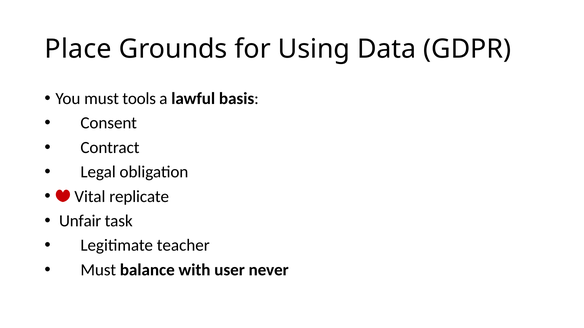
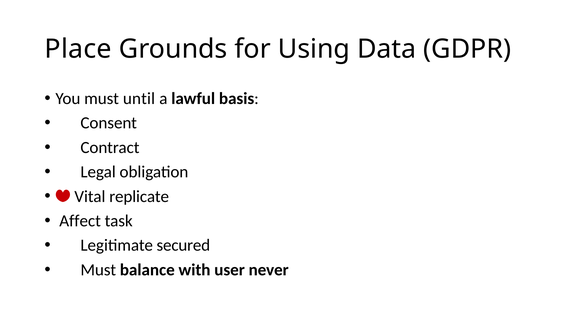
tools: tools -> until (139, 99)
Unfair: Unfair -> Affect (80, 221)
teacher: teacher -> secured (183, 246)
